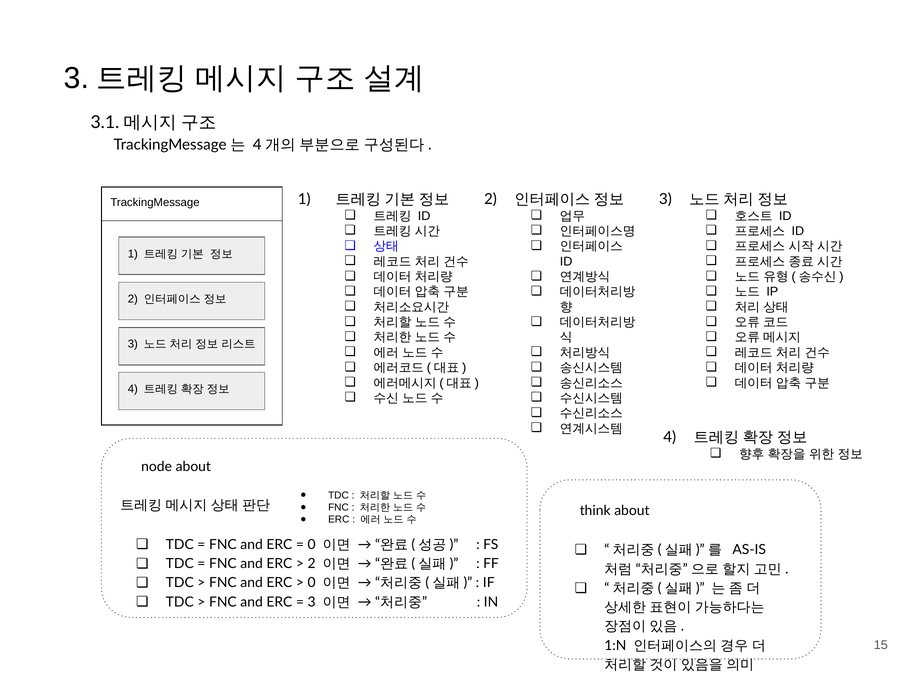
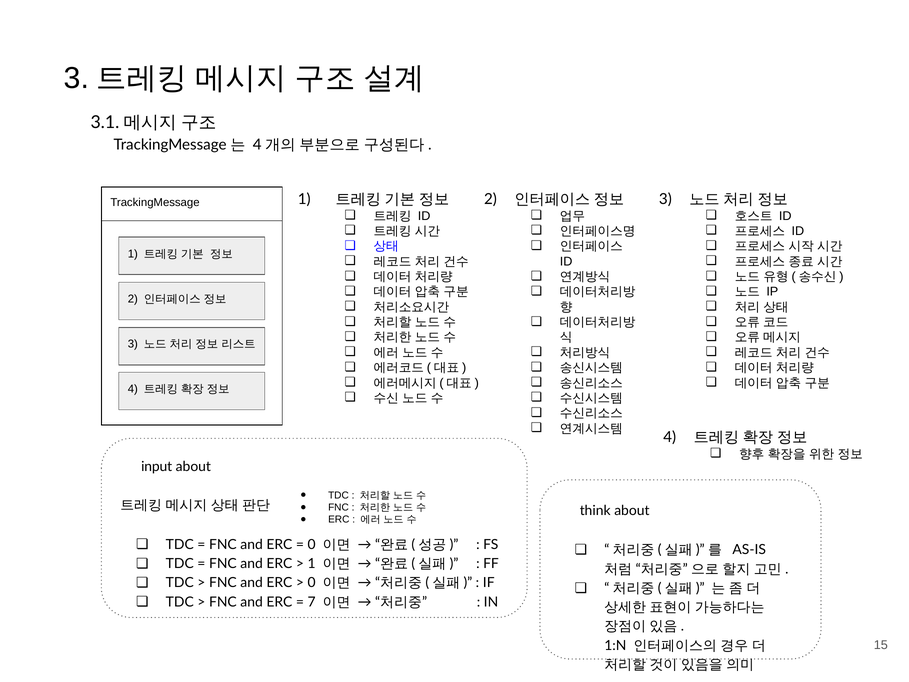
node: node -> input (157, 467)
2: 2 -> 1 (312, 563)
3: 3 -> 7 (312, 602)
